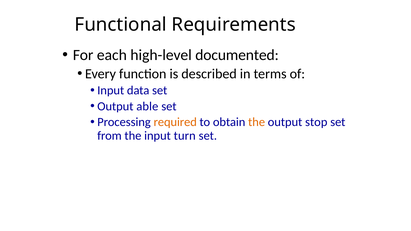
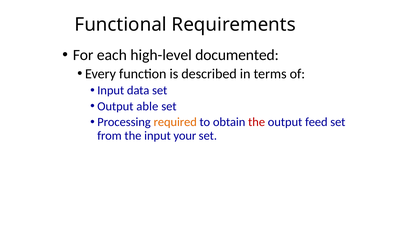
the colour: orange -> red (257, 122)
stop: stop -> feed (316, 122)
turn: turn -> your (185, 136)
